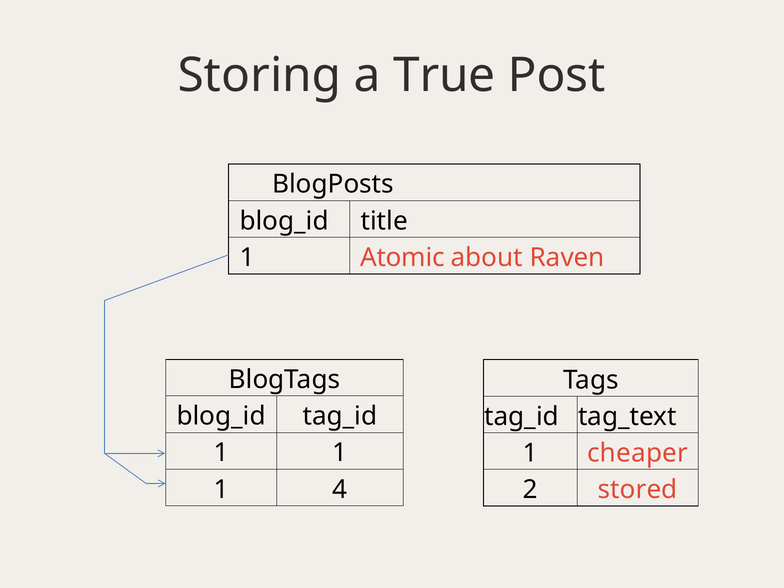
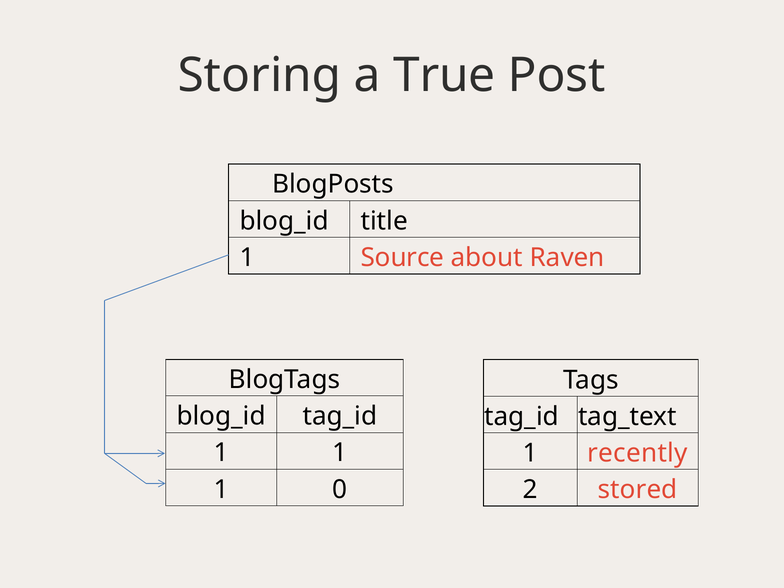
Atomic: Atomic -> Source (402, 258)
cheaper: cheaper -> recently (638, 453)
4: 4 -> 0 (340, 489)
